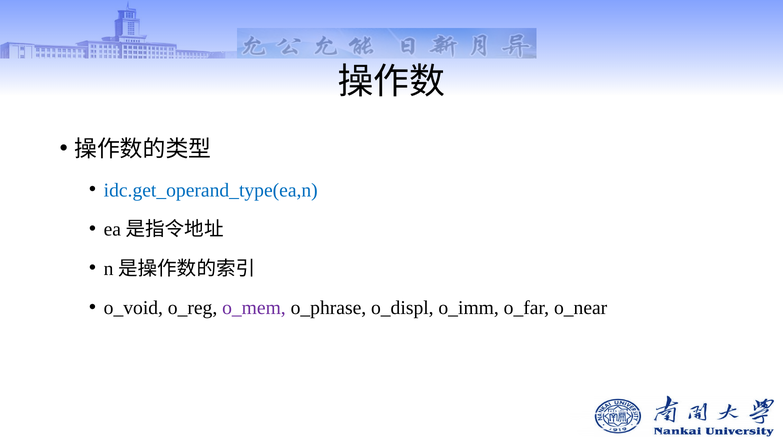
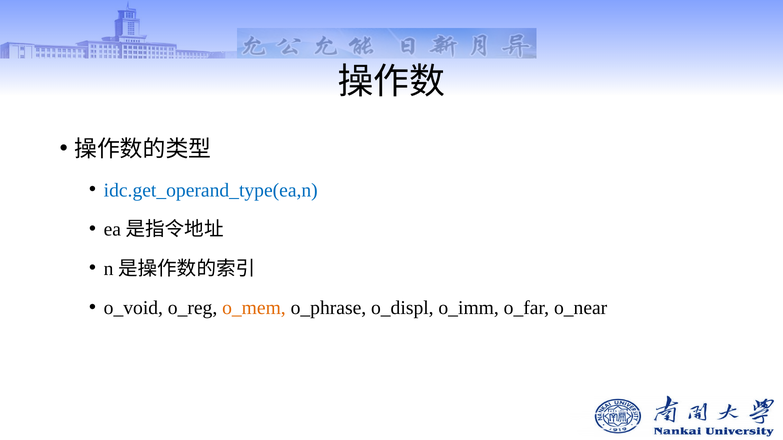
o_mem colour: purple -> orange (254, 308)
